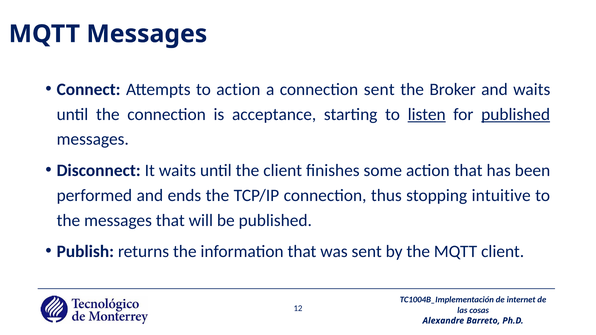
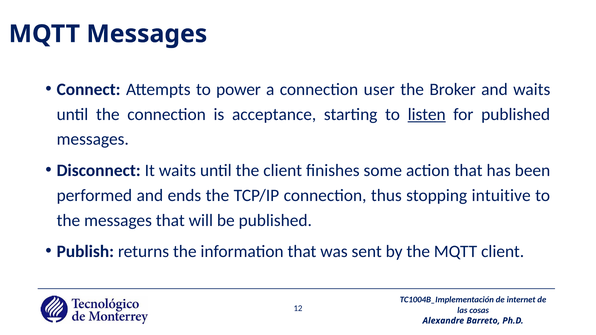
to action: action -> power (239, 89)
connection sent: sent -> user (379, 89)
published underline: present -> none (516, 114)
